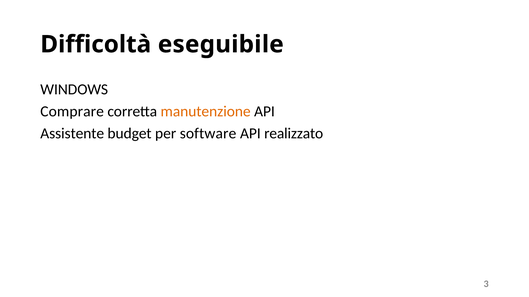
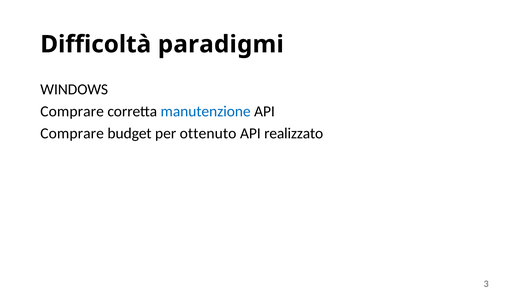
eseguibile: eseguibile -> paradigmi (221, 44)
manutenzione colour: orange -> blue (206, 112)
Assistente: Assistente -> Comprare (72, 134)
software: software -> ottenuto (208, 134)
